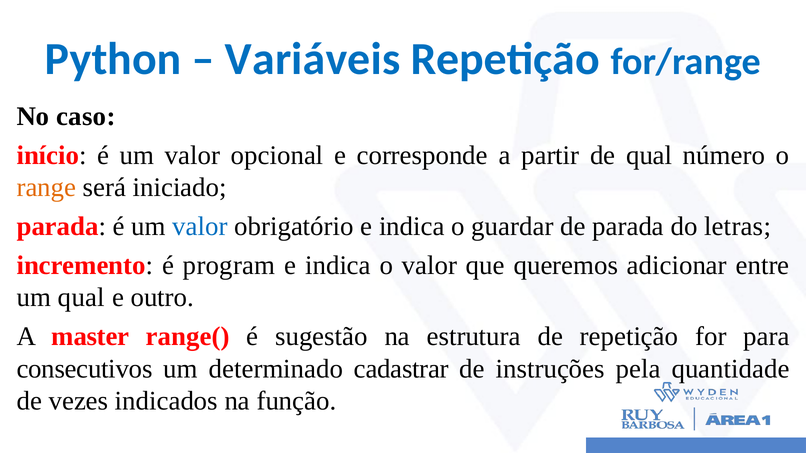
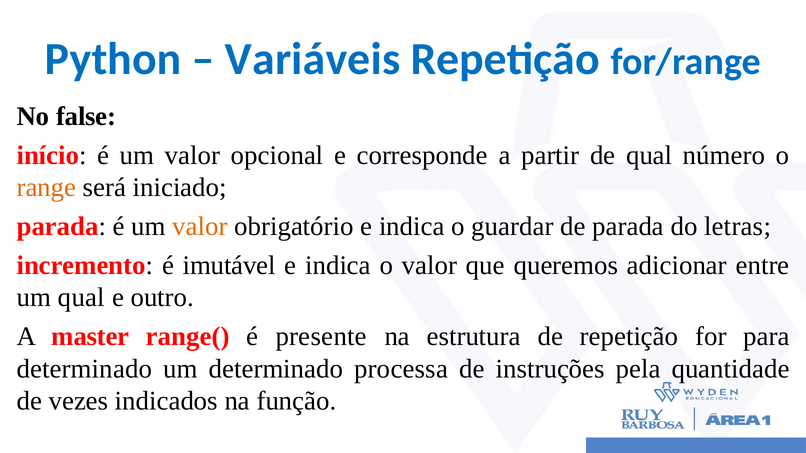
caso: caso -> false (86, 116)
valor colour: blue -> orange (200, 227)
program: program -> imutável (229, 266)
sugestão: sugestão -> presente (321, 337)
consecutivos: consecutivos -> determinado (84, 369)
cadastrar: cadastrar -> processa (401, 369)
